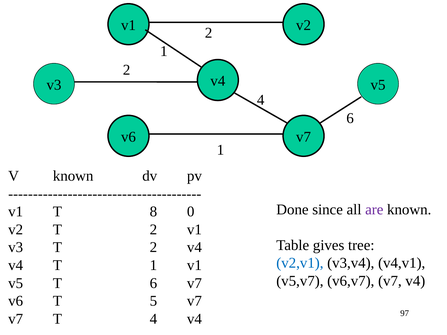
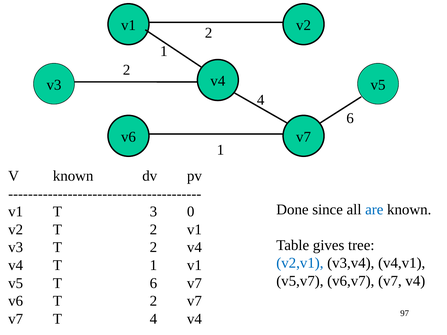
are colour: purple -> blue (374, 210)
8: 8 -> 3 (153, 212)
v6 T 5: 5 -> 2 (153, 301)
